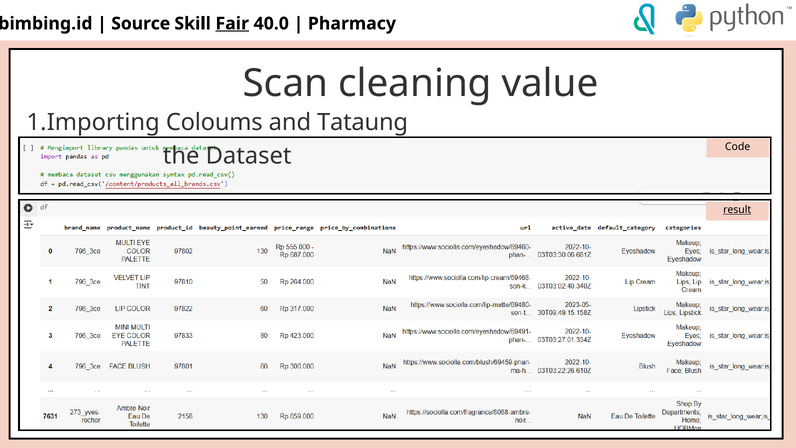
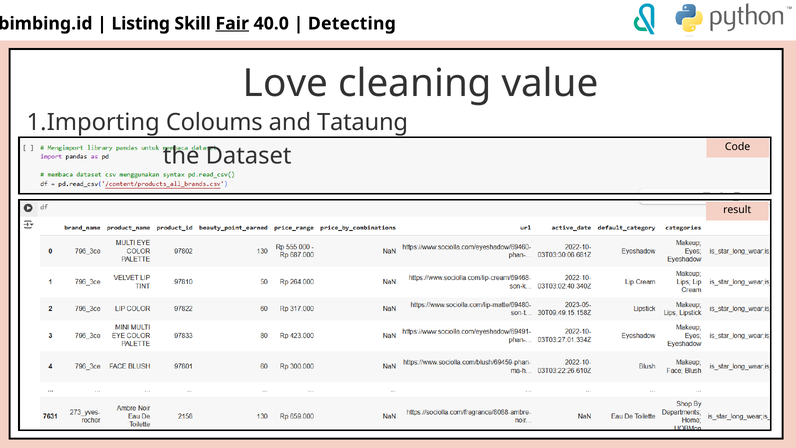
Source: Source -> Listing (141, 24)
Pharmacy: Pharmacy -> Detecting (352, 24)
Scan: Scan -> Love (285, 84)
result underline: present -> none (737, 209)
